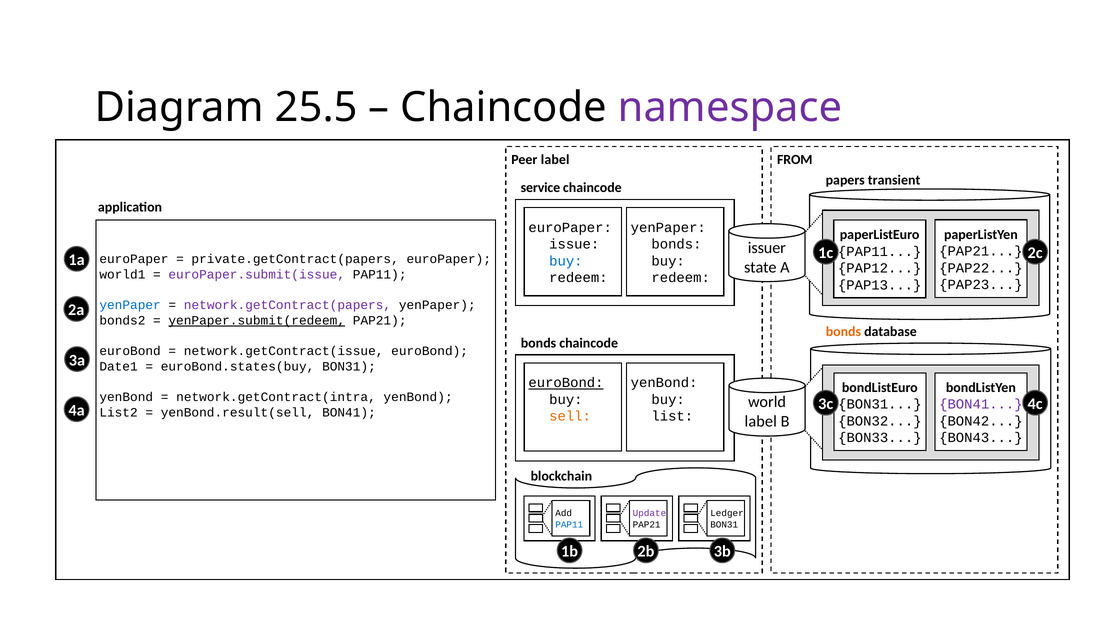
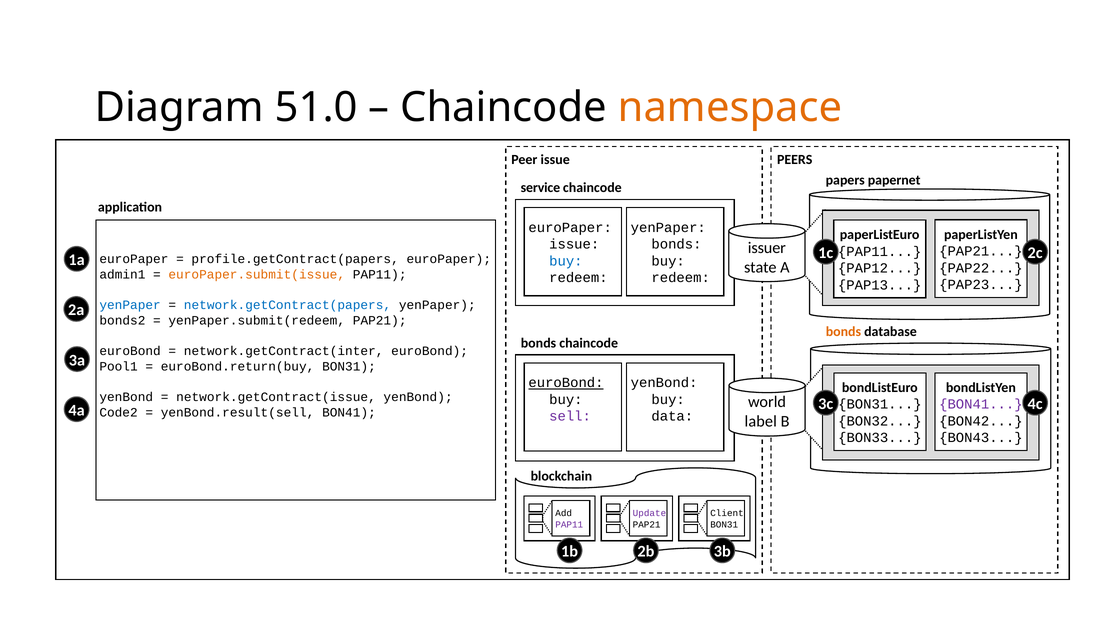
25.5: 25.5 -> 51.0 (316, 108)
namespace colour: purple -> orange (730, 108)
FROM: FROM -> PEERS (795, 159)
Peer label: label -> issue (555, 159)
transient: transient -> papernet (894, 180)
private.getContract(papers: private.getContract(papers -> profile.getContract(papers (295, 259)
world1: world1 -> admin1 (122, 274)
euroPaper.submit(issue colour: purple -> orange (257, 274)
network.getContract(papers colour: purple -> blue (287, 305)
yenPaper.submit(redeem underline: present -> none (257, 320)
network.getContract(issue: network.getContract(issue -> network.getContract(inter (284, 351)
Date1: Date1 -> Pool1 (119, 366)
euroBond.states(buy: euroBond.states(buy -> euroBond.return(buy (238, 366)
network.getContract(intra: network.getContract(intra -> network.getContract(issue (276, 397)
List2: List2 -> Code2 (119, 412)
sell colour: orange -> purple (570, 416)
list: list -> data (672, 416)
Ledger: Ledger -> Client (727, 513)
PAP11 colour: blue -> purple (569, 524)
